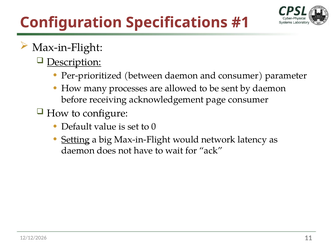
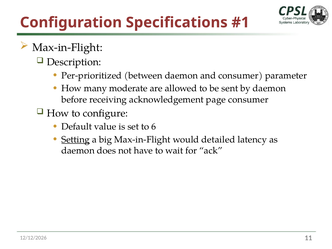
Description underline: present -> none (74, 62)
processes: processes -> moderate (128, 88)
0: 0 -> 6 (154, 127)
network: network -> detailed (218, 140)
